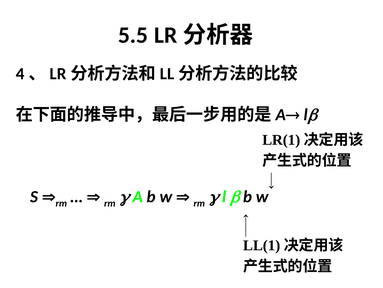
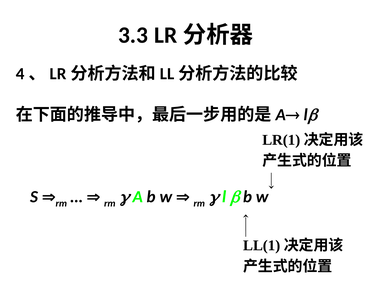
5.5: 5.5 -> 3.3 (133, 35)
